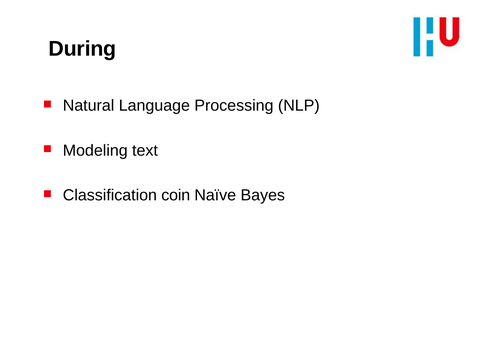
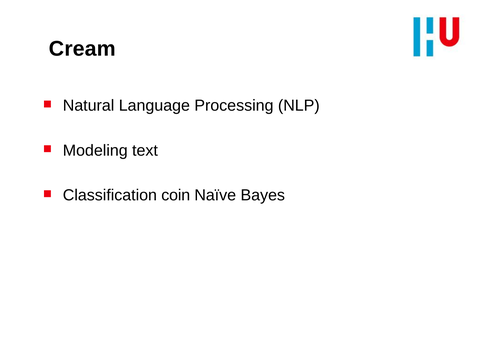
During: During -> Cream (82, 49)
